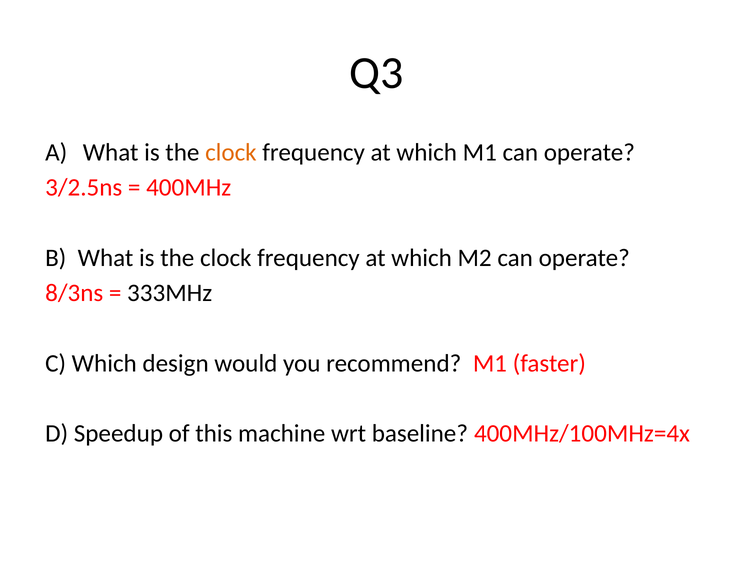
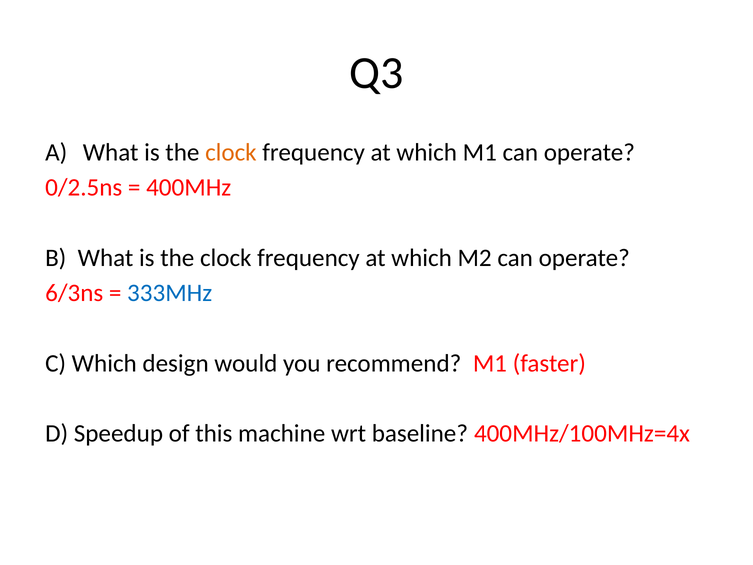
3/2.5ns: 3/2.5ns -> 0/2.5ns (84, 187)
8/3ns: 8/3ns -> 6/3ns (74, 293)
333MHz colour: black -> blue (170, 293)
